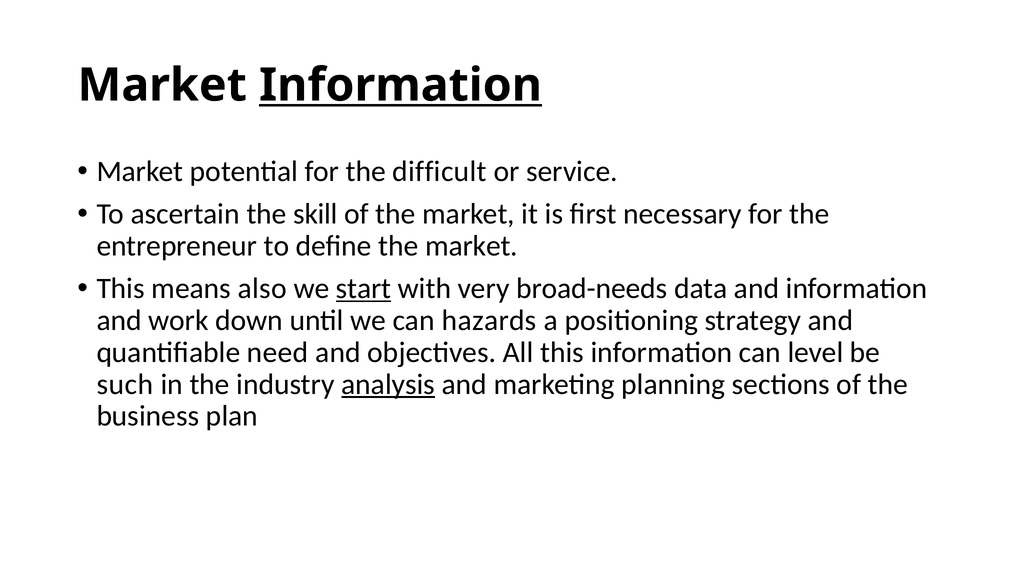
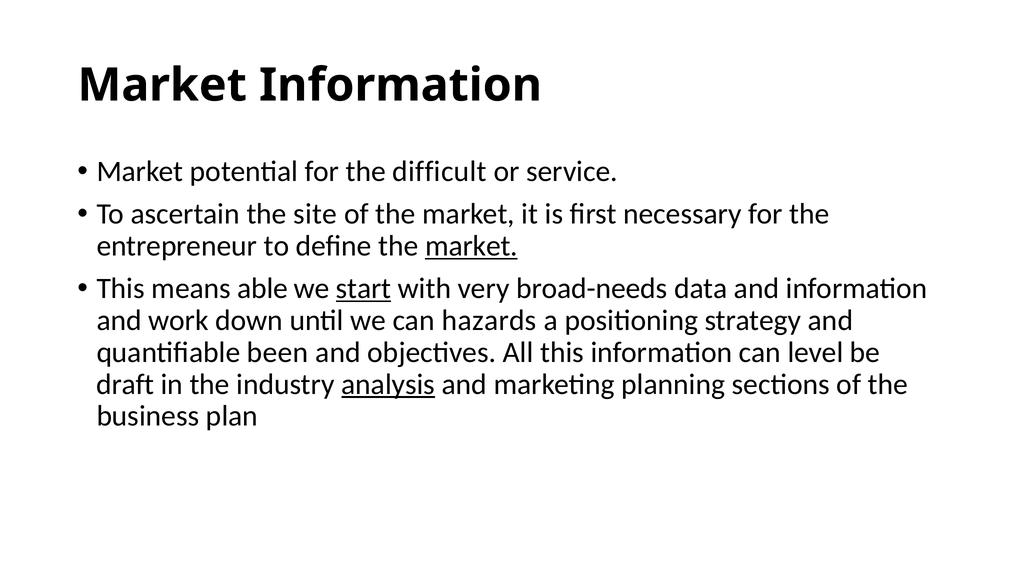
Information underline: present -> none (401, 85)
skill: skill -> site (315, 214)
market underline: none -> present (472, 246)
also: also -> able (263, 289)
need: need -> been (278, 353)
such: such -> draft (125, 385)
